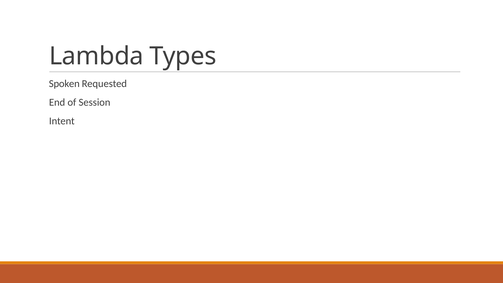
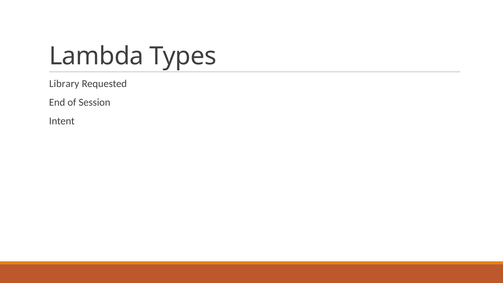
Spoken: Spoken -> Library (64, 84)
